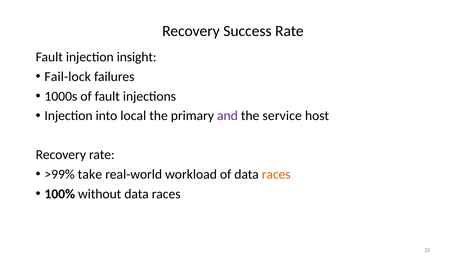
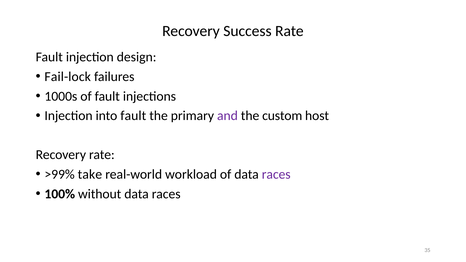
insight: insight -> design (137, 57)
into local: local -> fault (133, 116)
service: service -> custom (282, 116)
races colour: orange -> purple (276, 174)
